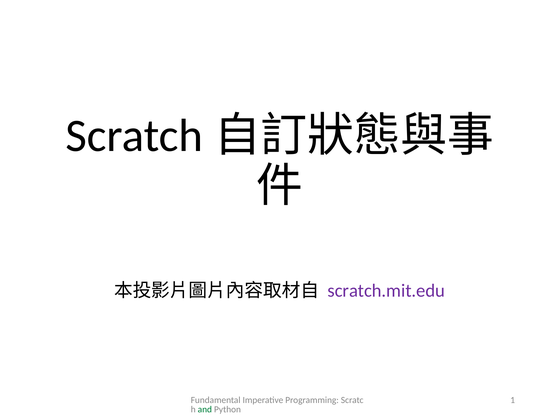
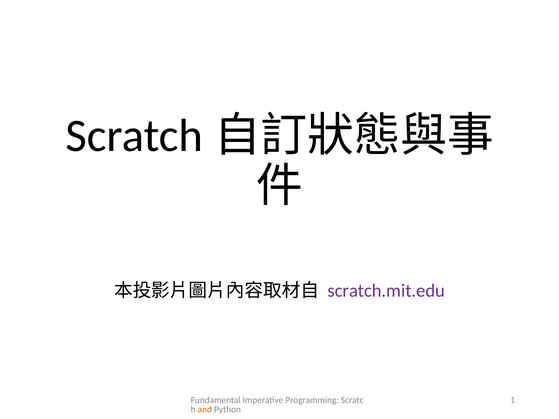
and colour: green -> orange (205, 410)
